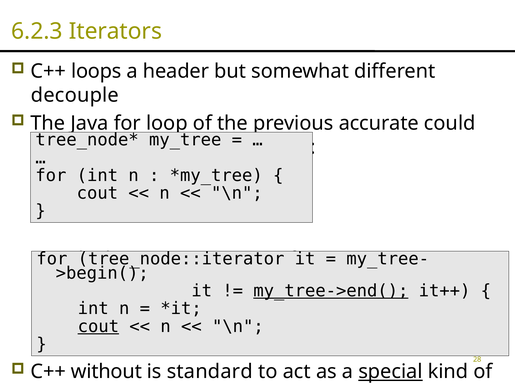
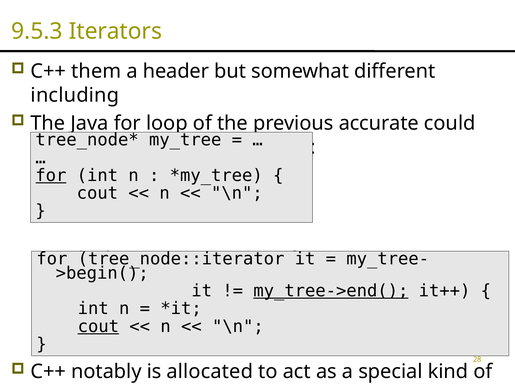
6.2.3: 6.2.3 -> 9.5.3 (37, 31)
loops: loops -> them (96, 71)
decouple: decouple -> including (75, 95)
for underline: none -> present (51, 176)
without: without -> notably (106, 372)
standard: standard -> allocated (210, 372)
special underline: present -> none (391, 372)
